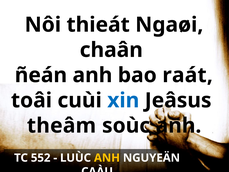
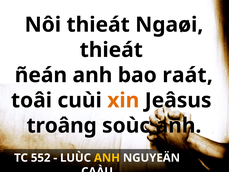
chaân: chaân -> thieát (111, 50)
xin colour: blue -> orange (123, 100)
theâm: theâm -> troâng (62, 125)
